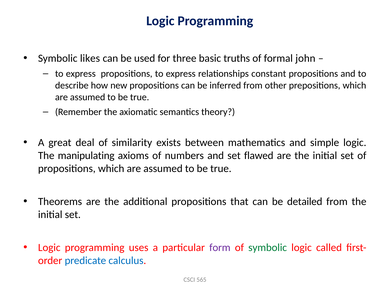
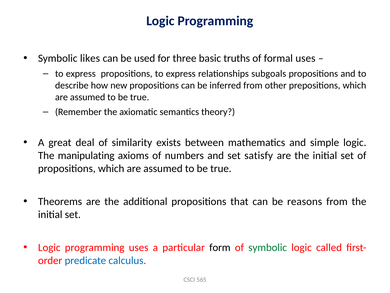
formal john: john -> uses (305, 58)
constant: constant -> subgoals (269, 74)
flawed: flawed -> satisfy (259, 155)
detailed: detailed -> reasons (305, 201)
form colour: purple -> black (220, 247)
